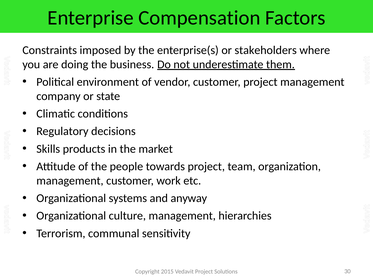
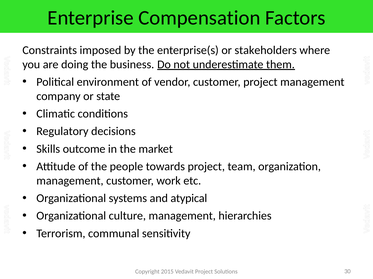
products: products -> outcome (84, 149)
anyway: anyway -> atypical (189, 199)
